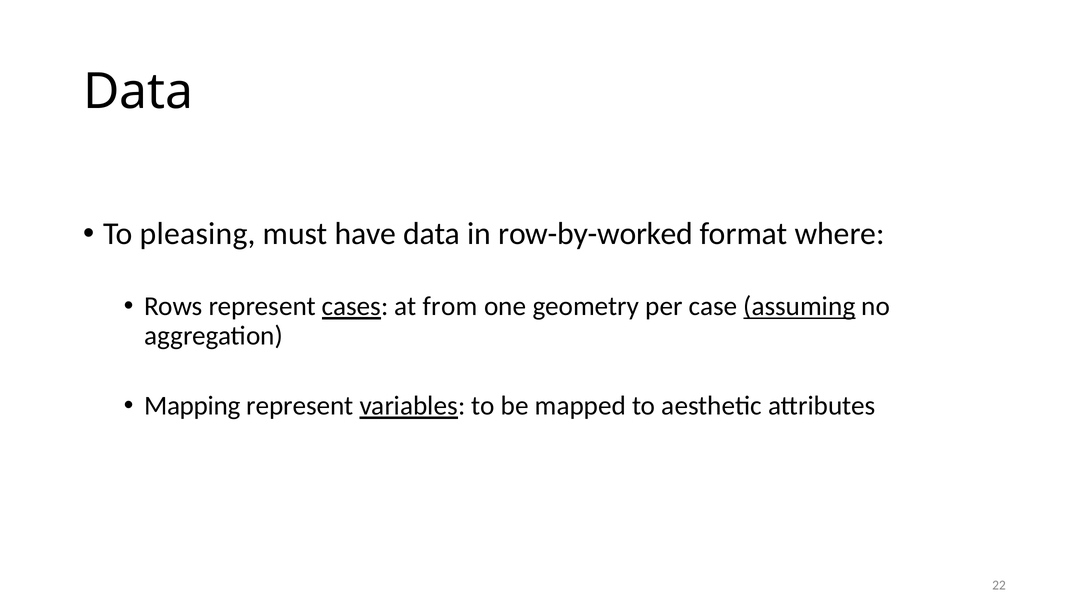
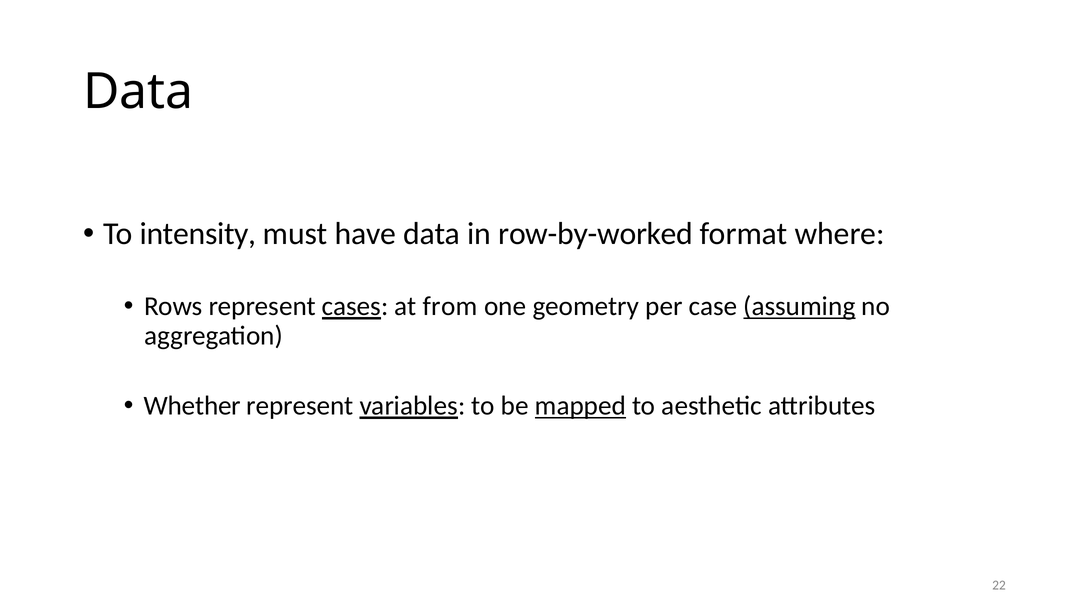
pleasing: pleasing -> intensity (198, 234)
Mapping: Mapping -> Whether (192, 406)
mapped underline: none -> present (580, 406)
